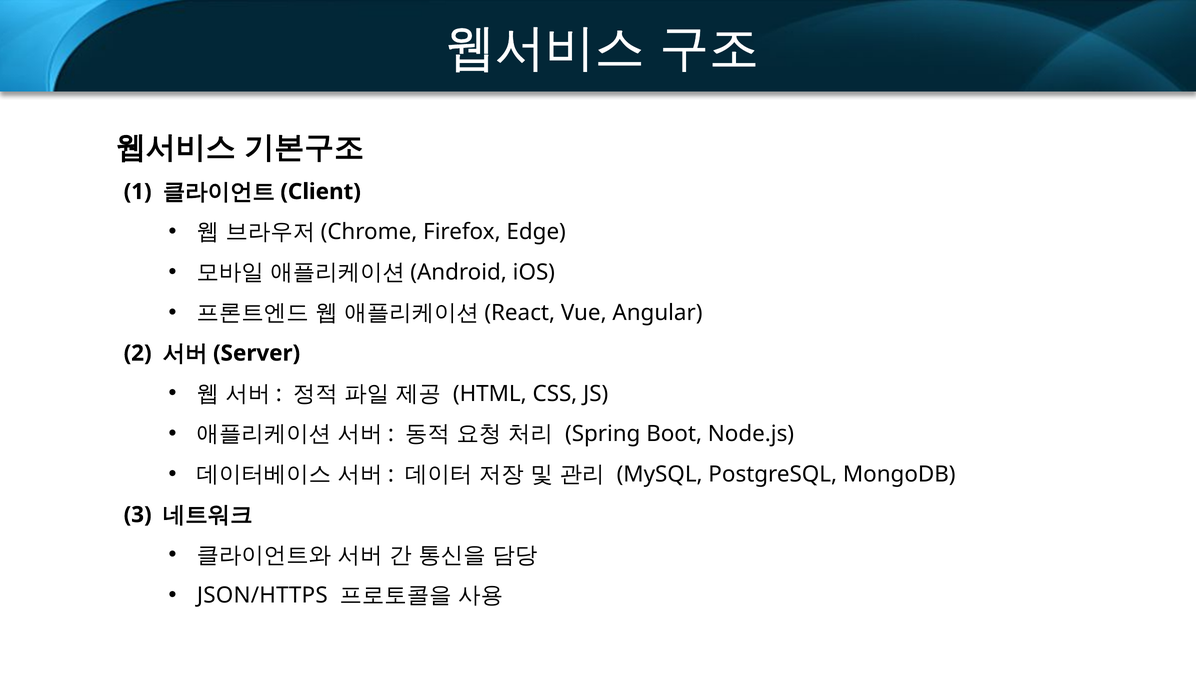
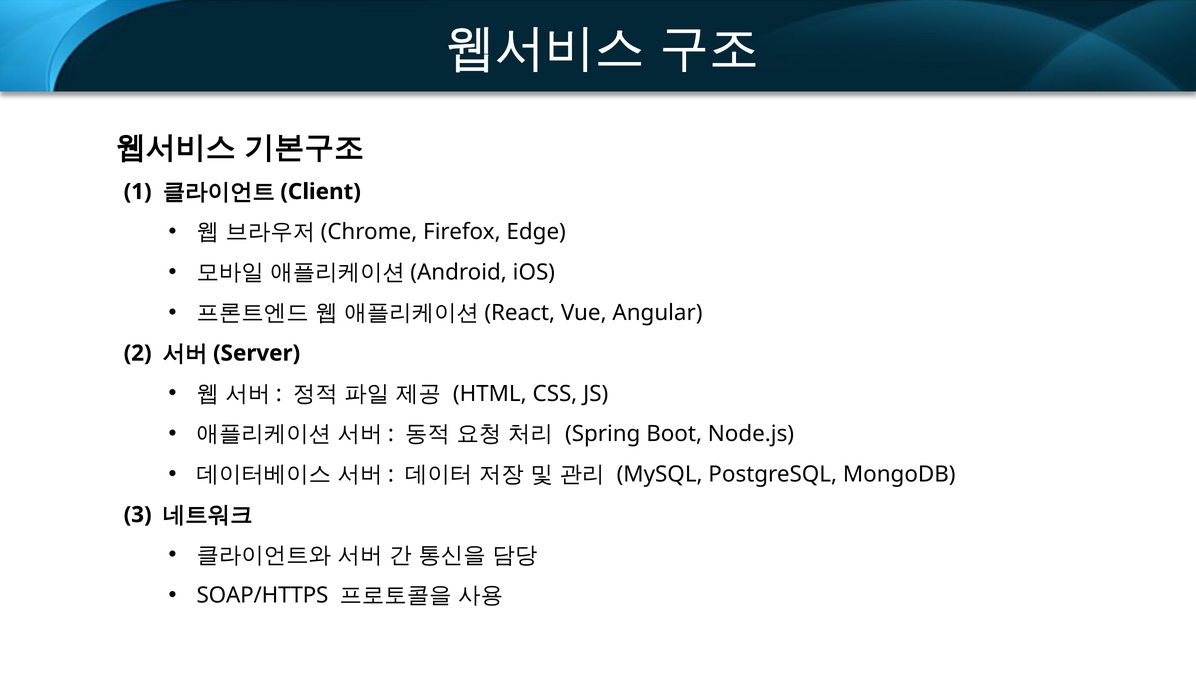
JSON/HTTPS: JSON/HTTPS -> SOAP/HTTPS (263, 595)
